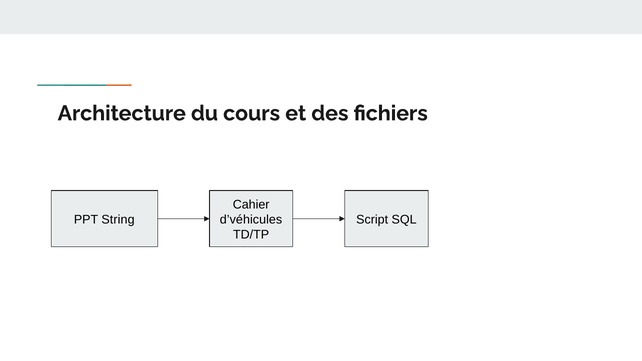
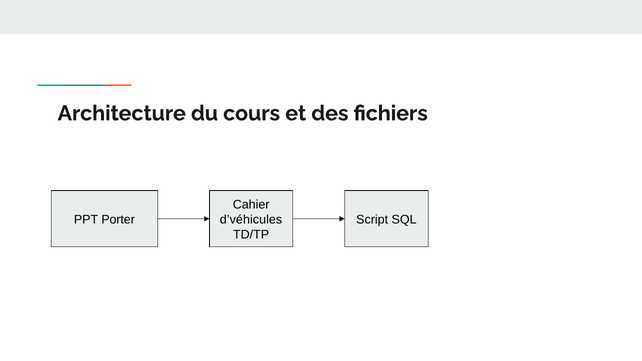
String: String -> Porter (118, 220)
